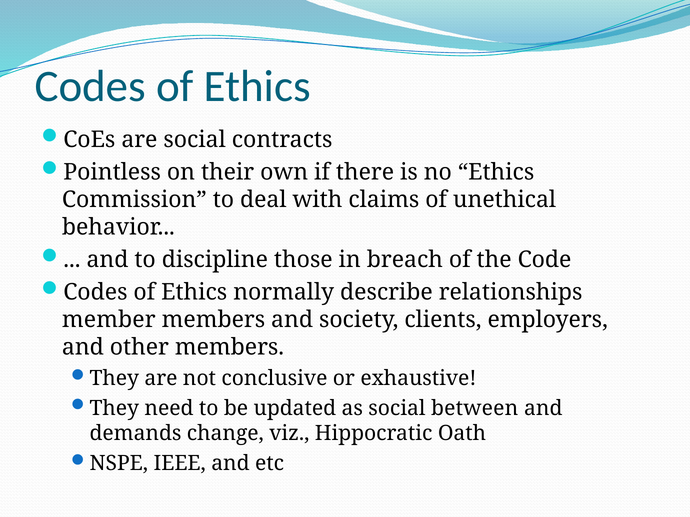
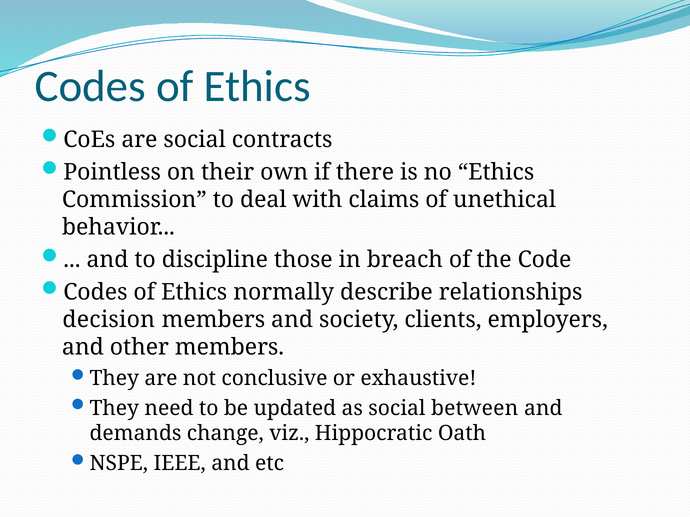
member: member -> decision (109, 320)
